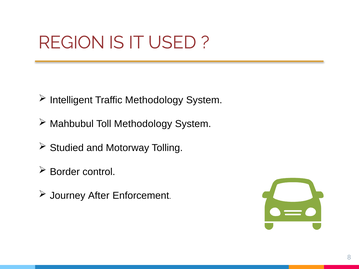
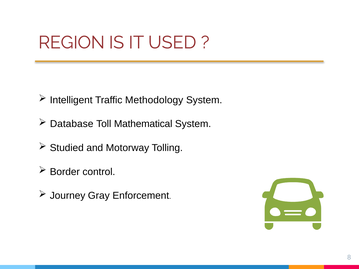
Mahbubul: Mahbubul -> Database (72, 124)
Toll Methodology: Methodology -> Mathematical (143, 124)
After: After -> Gray (99, 196)
